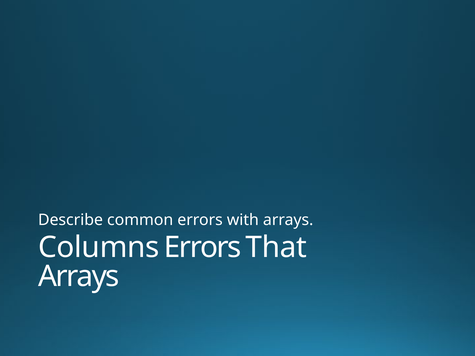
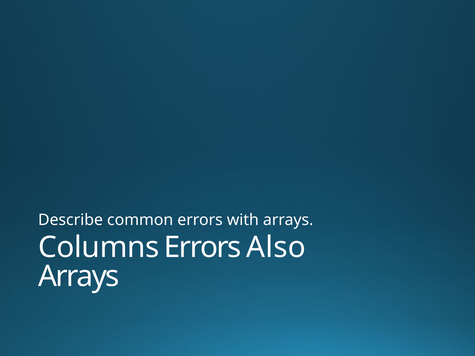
That: That -> Also (276, 248)
